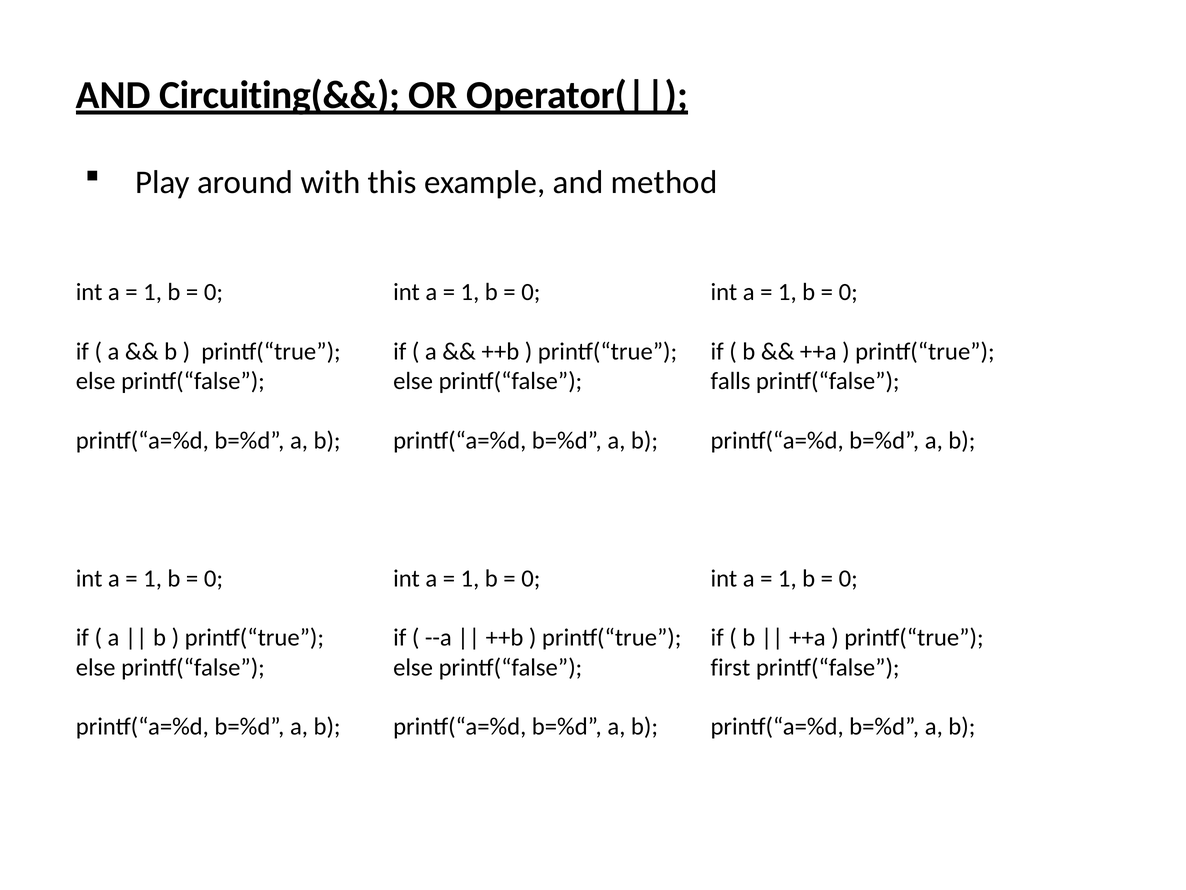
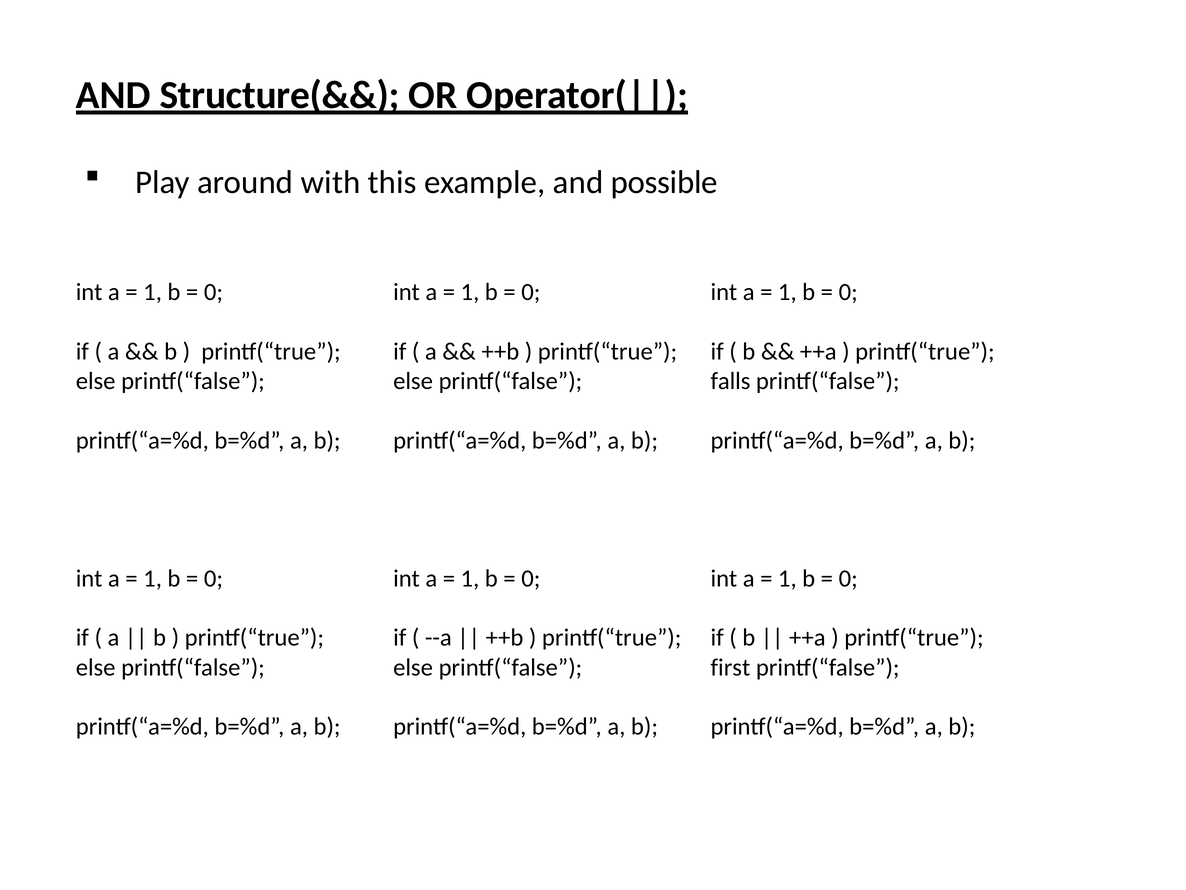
Circuiting(&&: Circuiting(&& -> Structure(&& (280, 95)
method: method -> possible (664, 182)
